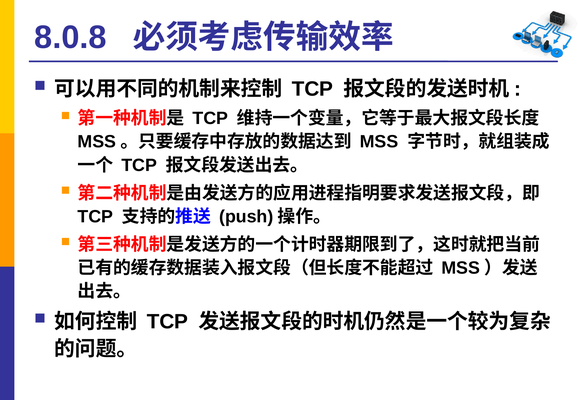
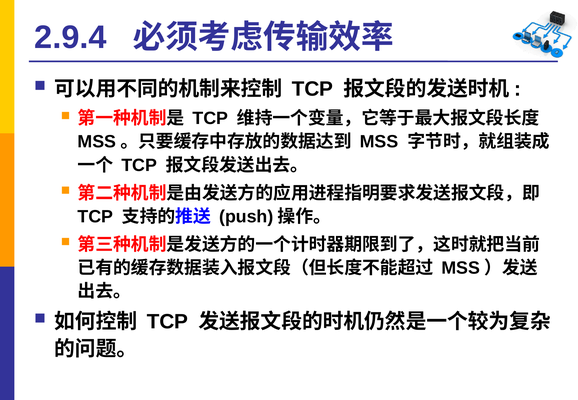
8.0.8: 8.0.8 -> 2.9.4 (70, 37)
